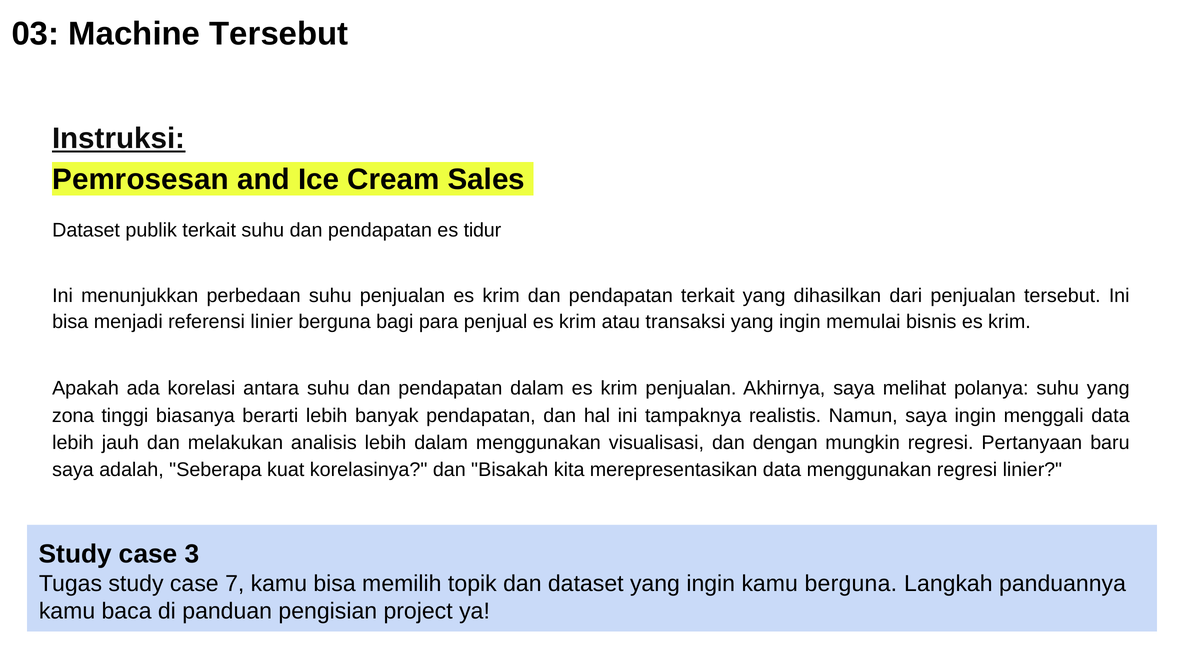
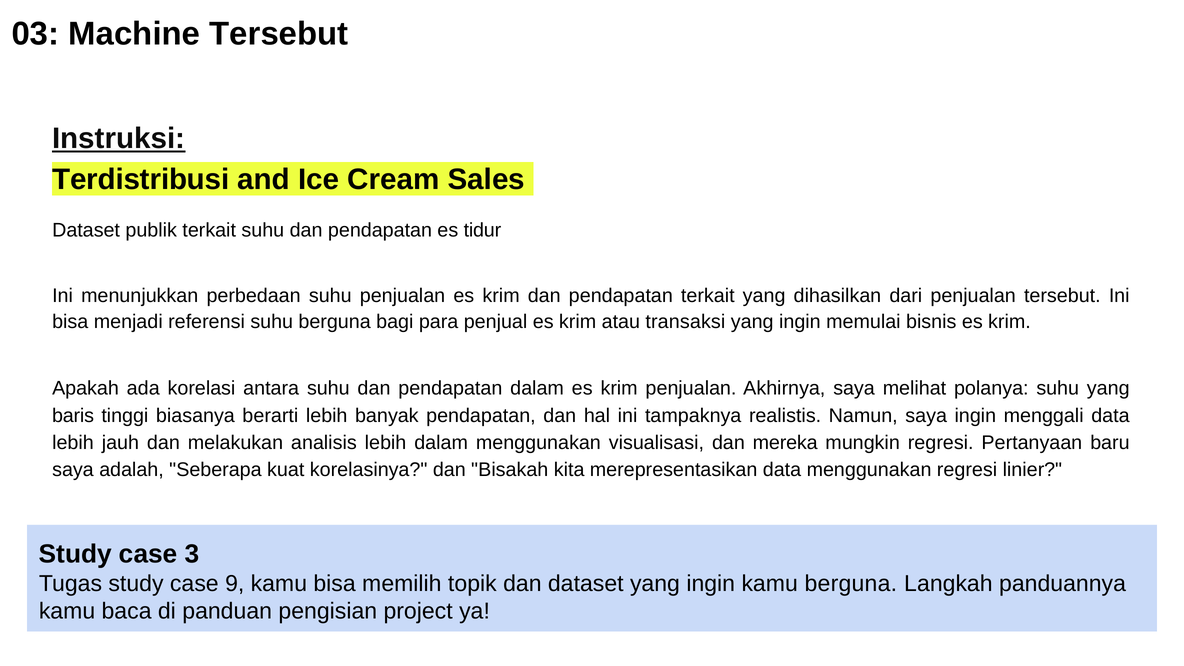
Pemrosesan: Pemrosesan -> Terdistribusi (141, 179)
referensi linier: linier -> suhu (272, 322)
zona: zona -> baris (73, 416)
dengan: dengan -> mereka (785, 443)
7: 7 -> 9 (235, 584)
